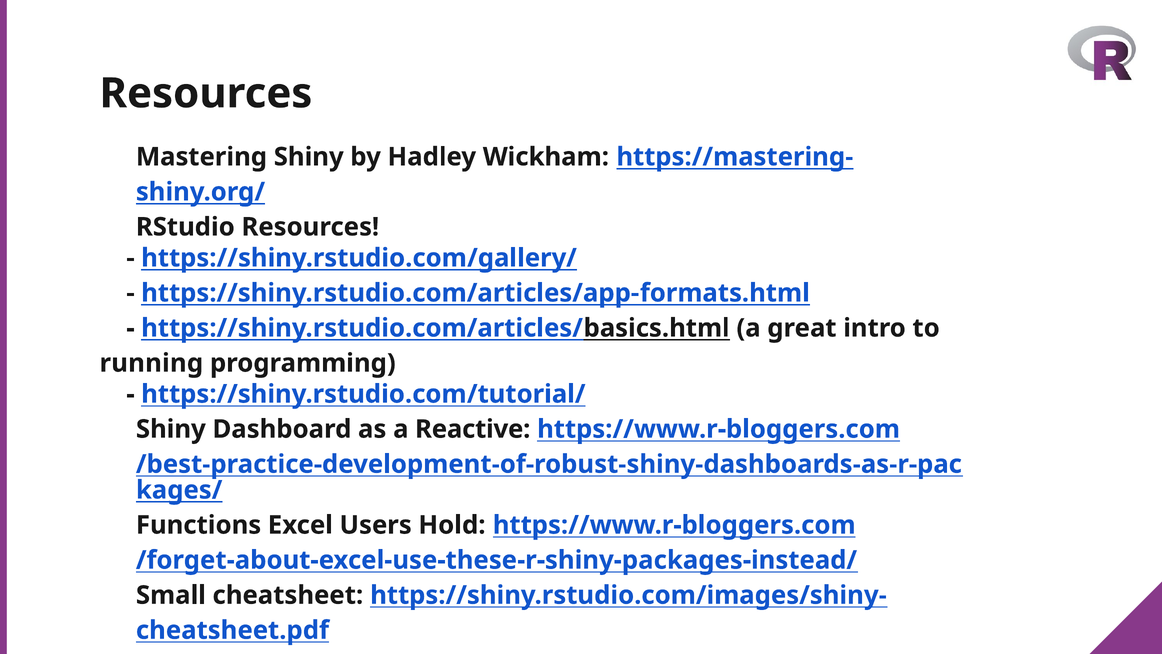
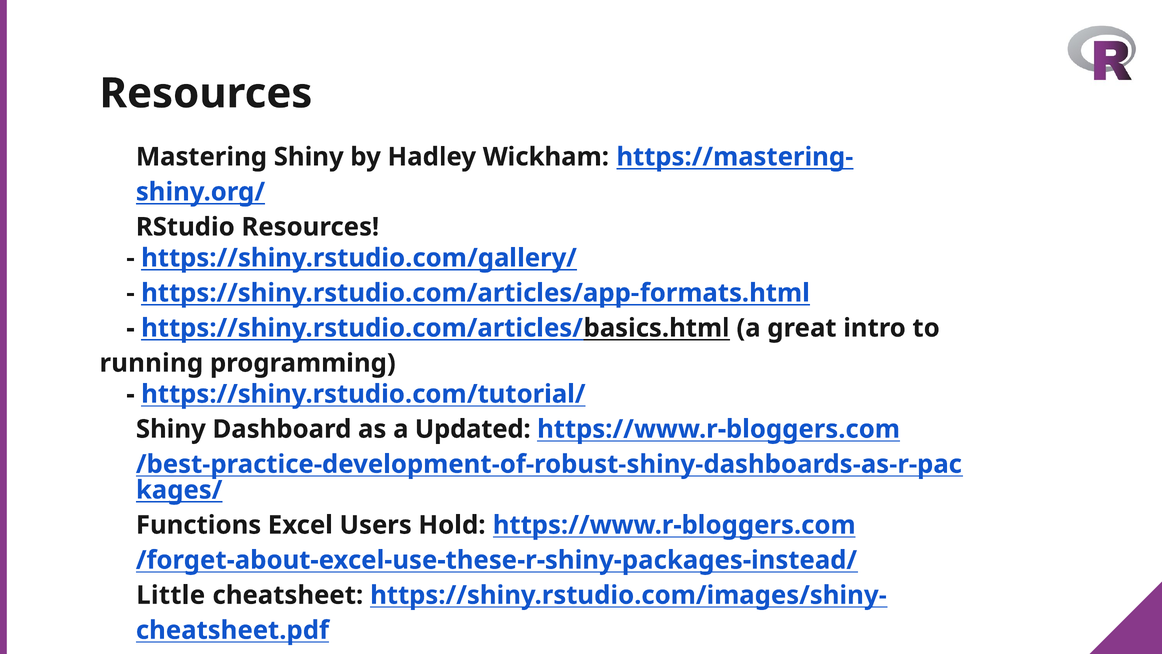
Reactive: Reactive -> Updated (473, 429)
Small: Small -> Little (171, 595)
